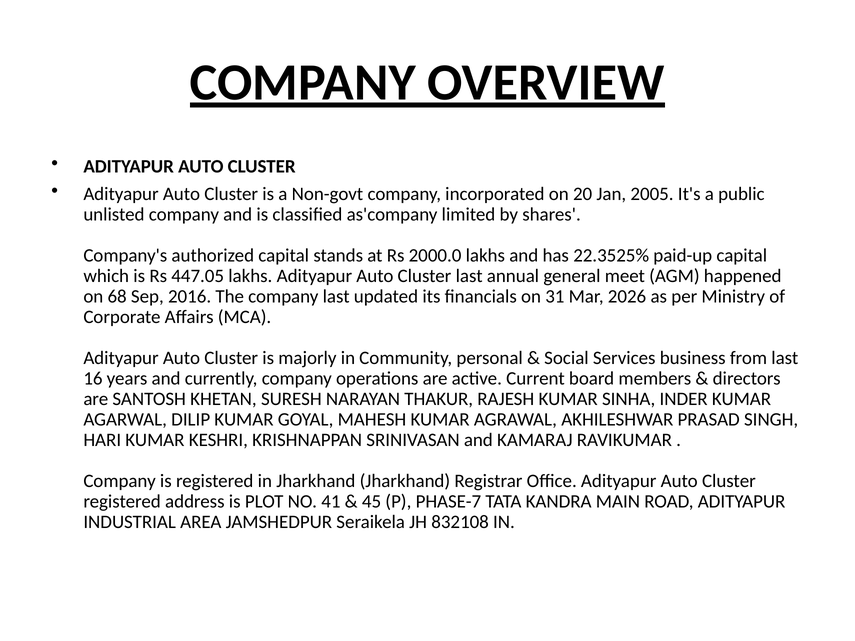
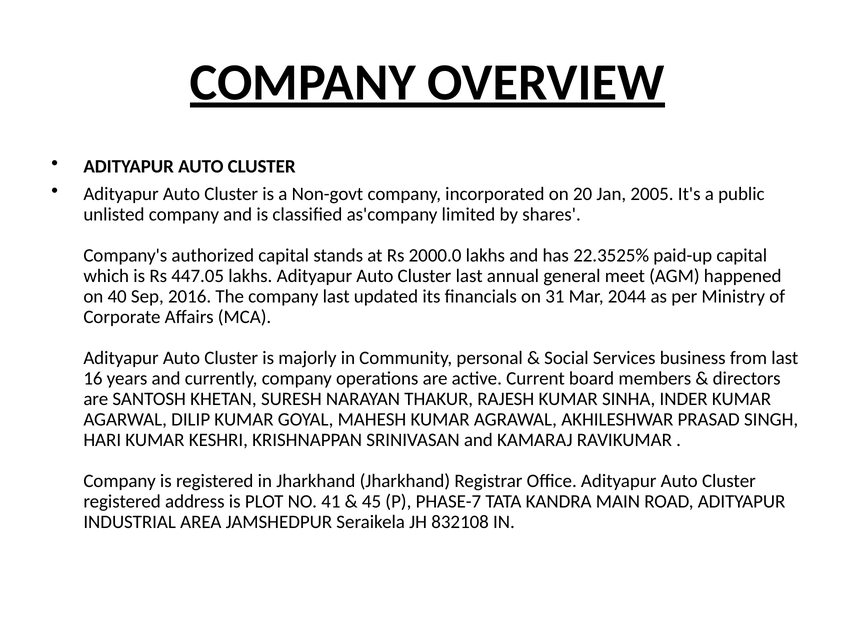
68: 68 -> 40 (117, 296)
2026: 2026 -> 2044 (627, 296)
